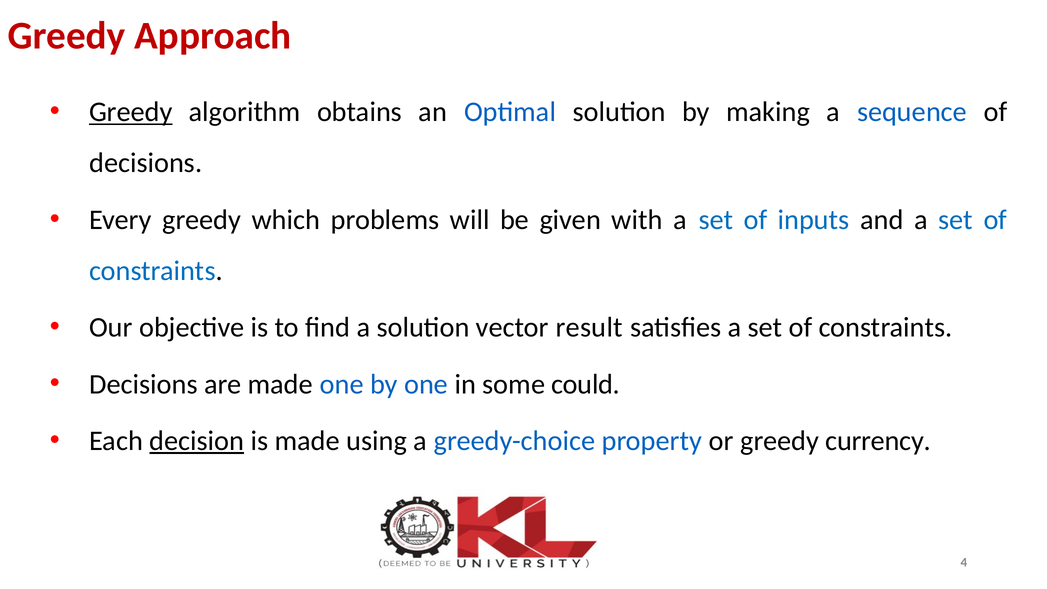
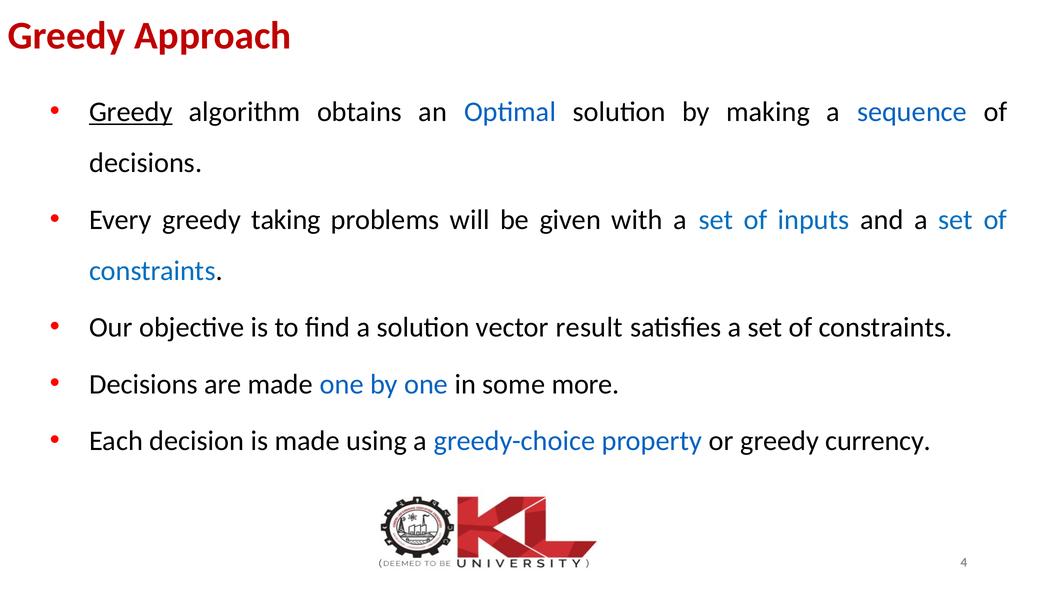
which: which -> taking (286, 220)
could: could -> more (586, 384)
decision underline: present -> none (197, 441)
